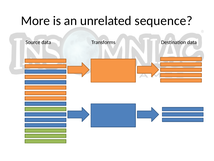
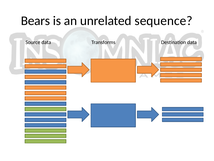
More: More -> Bears (35, 21)
